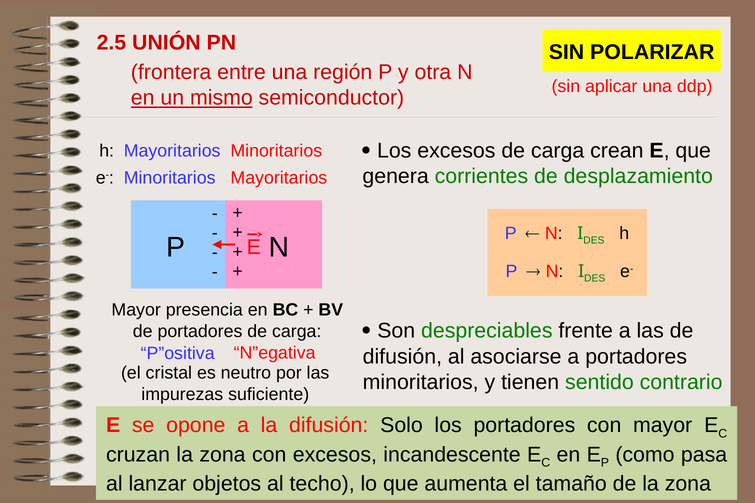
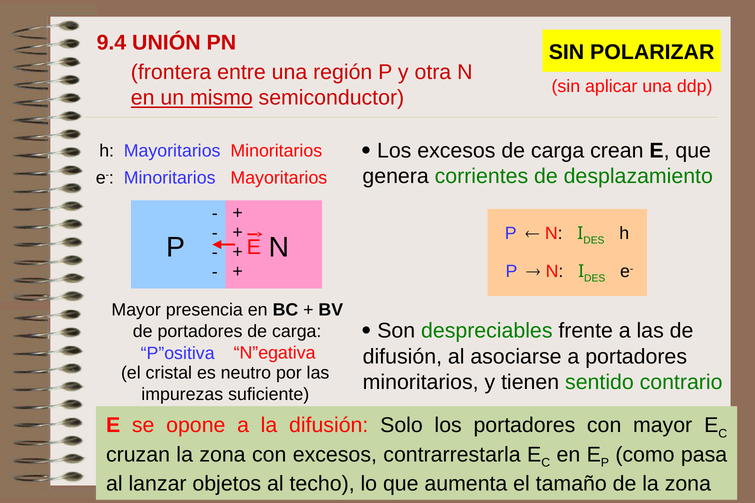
2.5: 2.5 -> 9.4 (111, 43)
incandescente: incandescente -> contrarrestarla (452, 455)
